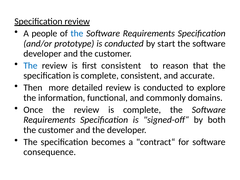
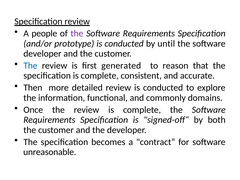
the colour: blue -> purple (77, 33)
start: start -> until (166, 44)
first consistent: consistent -> generated (121, 66)
consequence: consequence -> unreasonable (50, 152)
